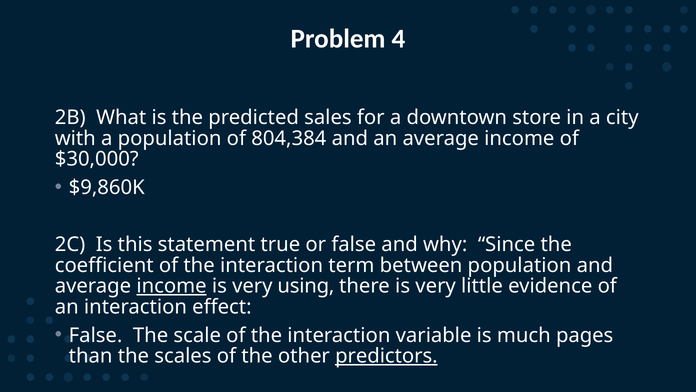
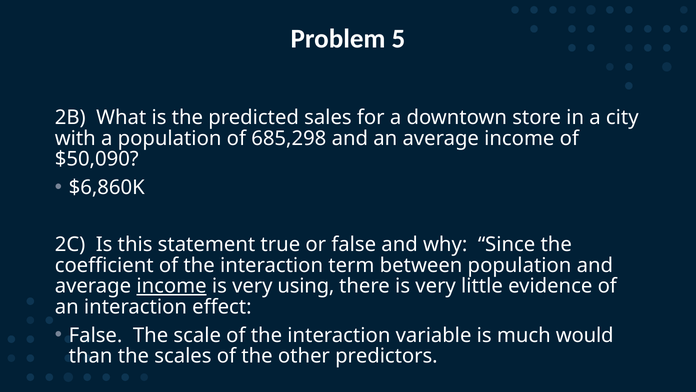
4: 4 -> 5 (398, 39)
804,384: 804,384 -> 685,298 (289, 138)
$30,000: $30,000 -> $50,090 (97, 159)
$9,860K: $9,860K -> $6,860K (107, 187)
pages: pages -> would (585, 335)
predictors underline: present -> none (386, 356)
